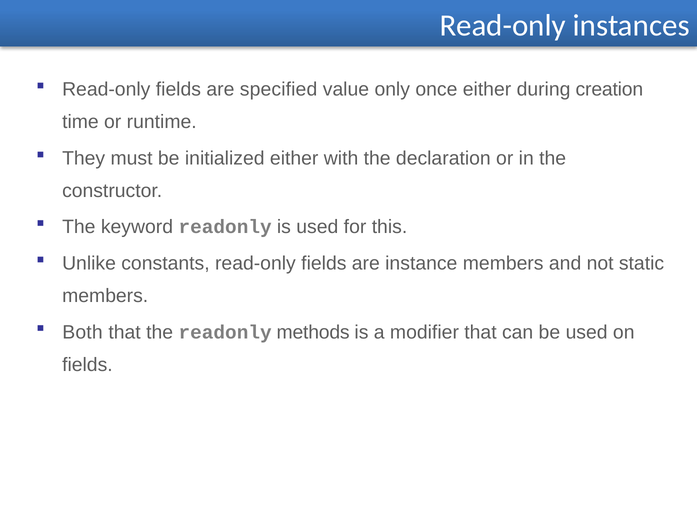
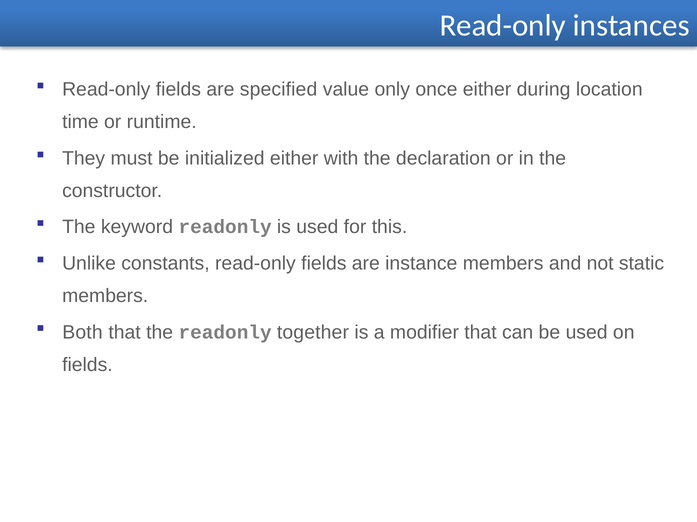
creation: creation -> location (609, 90)
methods: methods -> together (313, 333)
